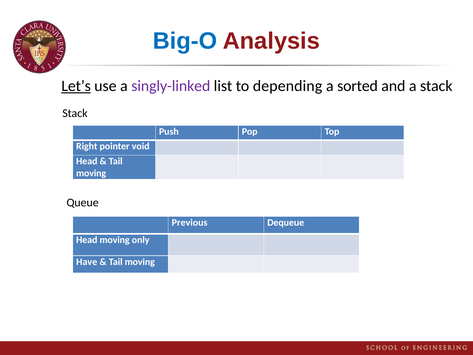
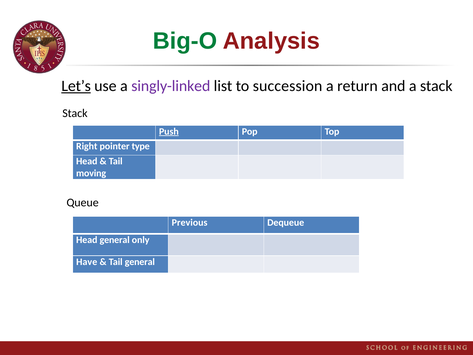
Big-O colour: blue -> green (185, 41)
depending: depending -> succession (288, 86)
sorted: sorted -> return (357, 86)
Push underline: none -> present (169, 131)
void: void -> type (141, 146)
Head moving: moving -> general (115, 240)
moving: moving -> general (140, 262)
